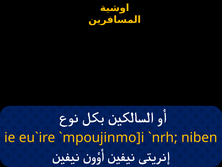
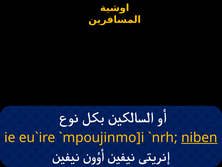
niben underline: none -> present (199, 137)
